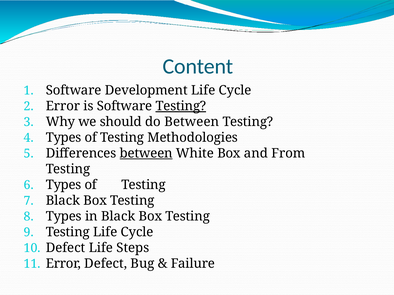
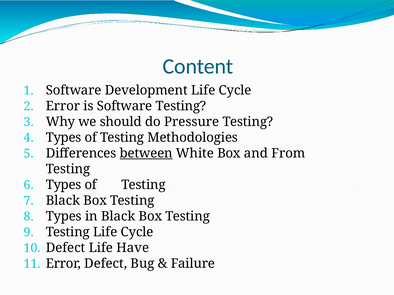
Testing underline: present -> none (181, 106)
do Between: Between -> Pressure (192, 122)
Steps: Steps -> Have (133, 248)
